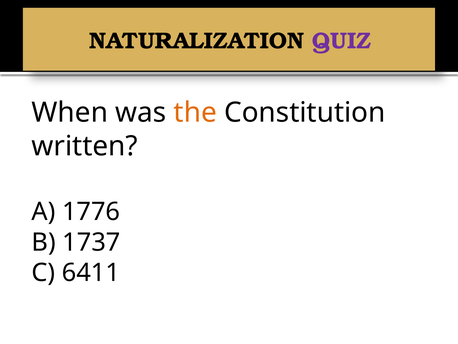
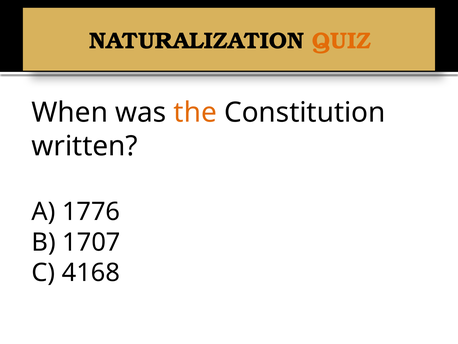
QUIZ colour: purple -> orange (342, 41)
1737: 1737 -> 1707 (91, 242)
6411: 6411 -> 4168 (91, 272)
